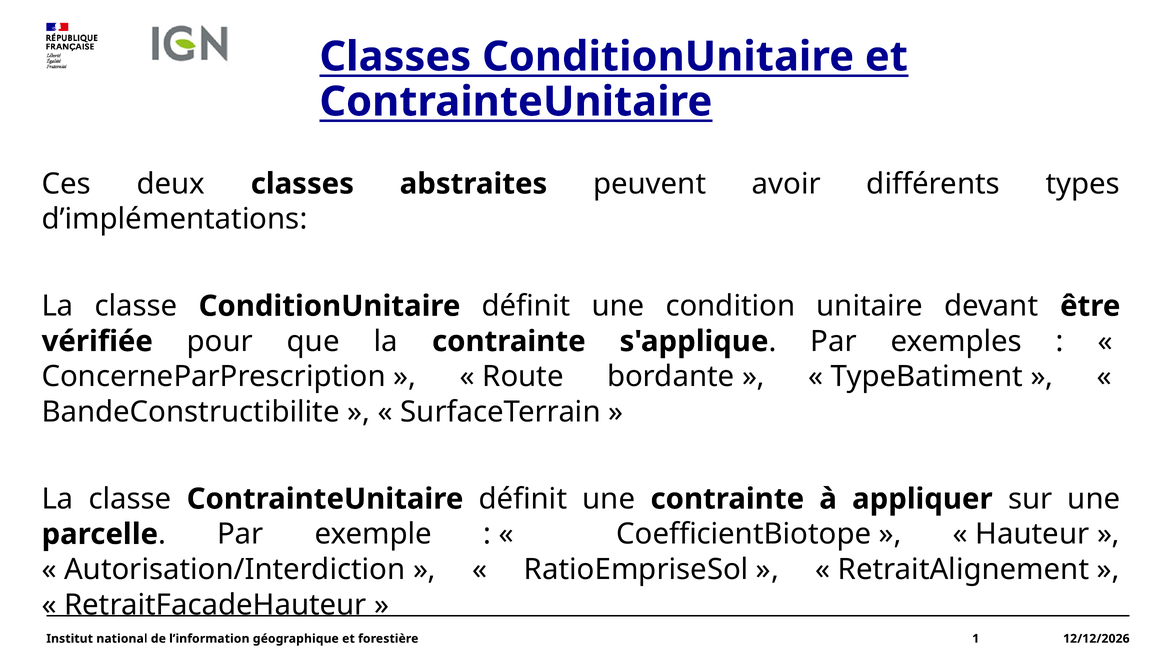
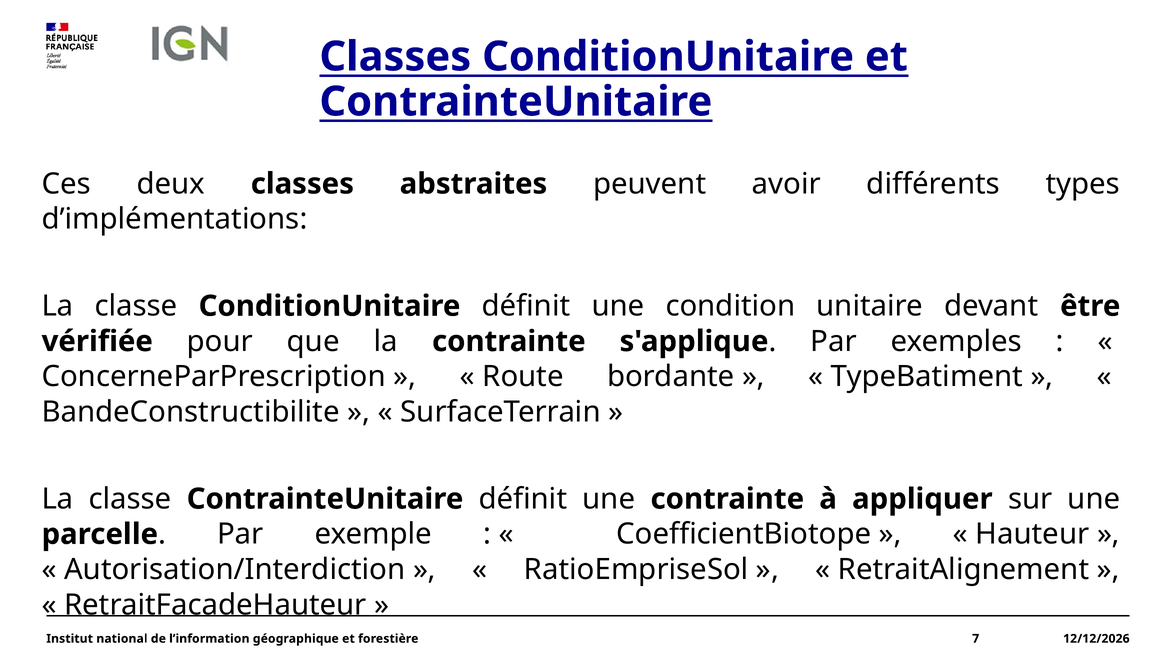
1: 1 -> 7 (976, 638)
